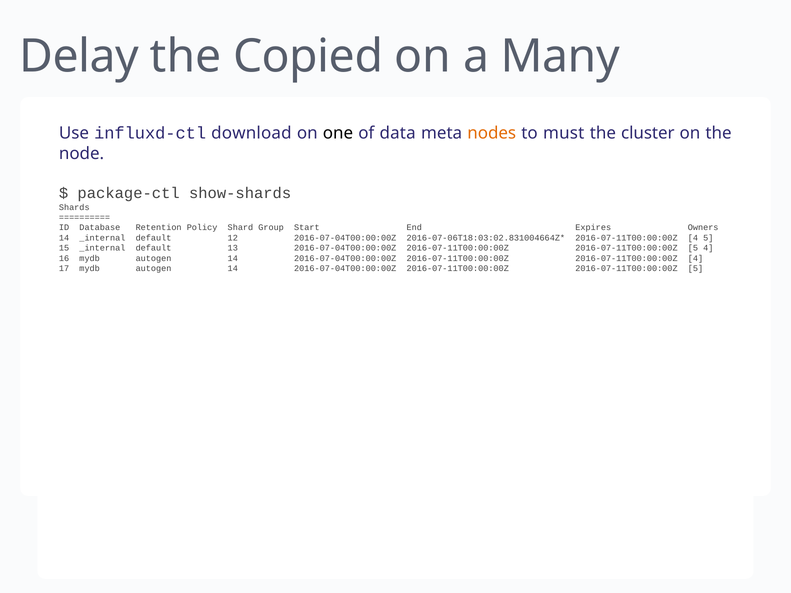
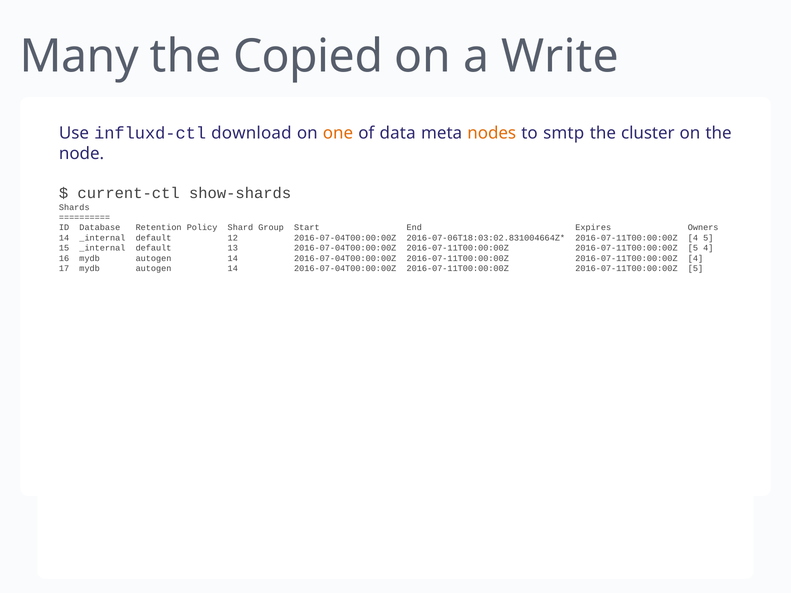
Delay: Delay -> Many (79, 56)
Many: Many -> Write (560, 56)
one colour: black -> orange (338, 133)
must: must -> smtp (564, 133)
package-ctl: package-ctl -> current-ctl (129, 193)
